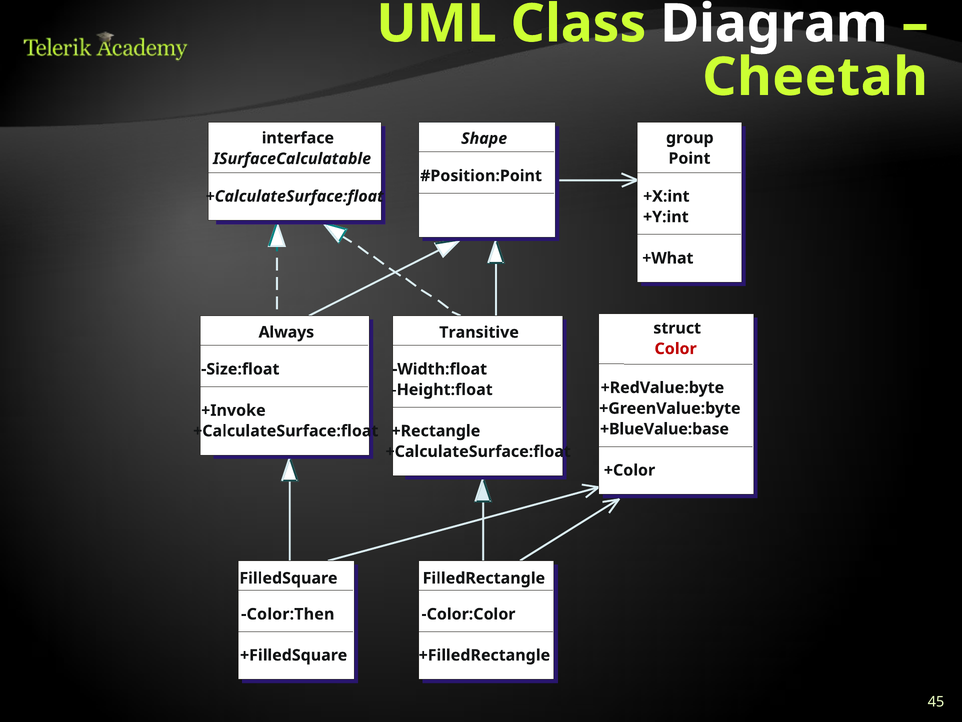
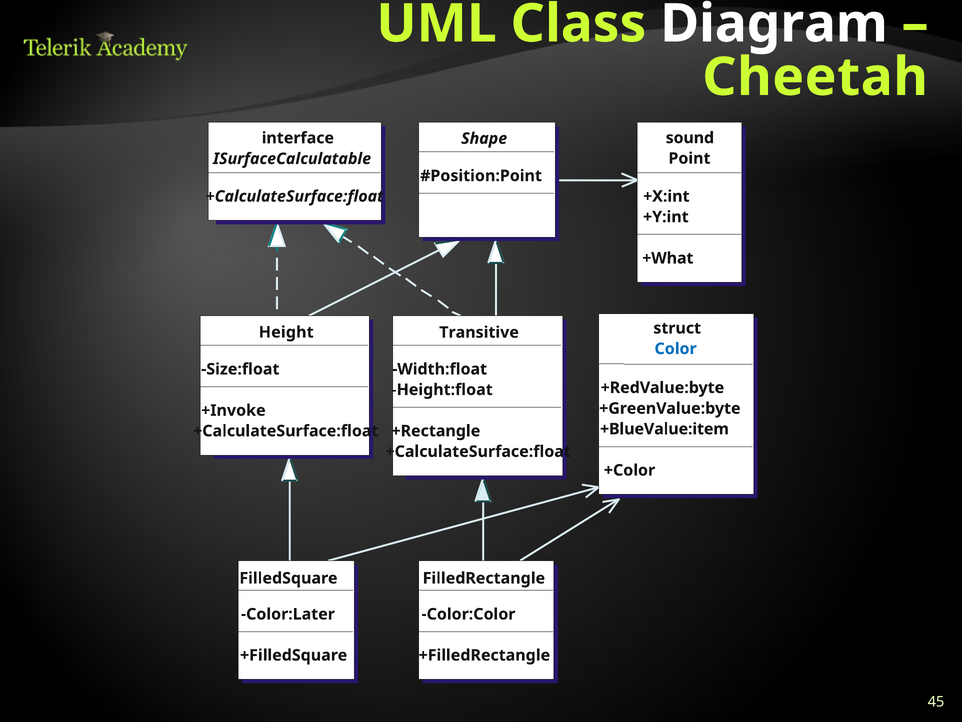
group: group -> sound (690, 138)
Always: Always -> Height (286, 332)
Color colour: red -> blue (676, 349)
+BlueValue:base: +BlueValue:base -> +BlueValue:item (664, 429)
Color:Then: Color:Then -> Color:Later (288, 614)
